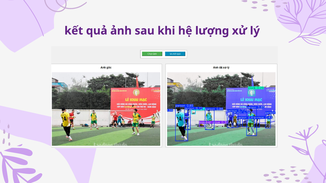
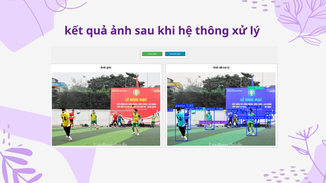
lượng: lượng -> thông (212, 31)
